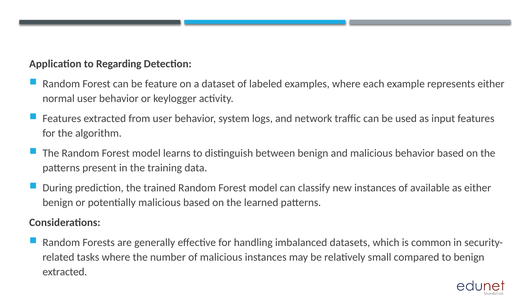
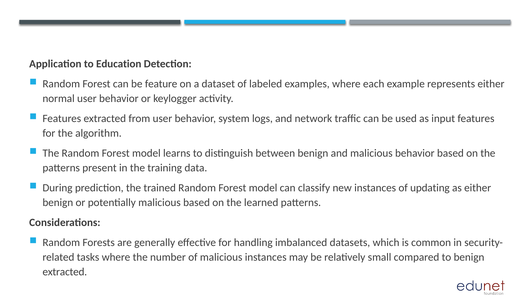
Regarding: Regarding -> Education (119, 64)
available: available -> updating (430, 188)
